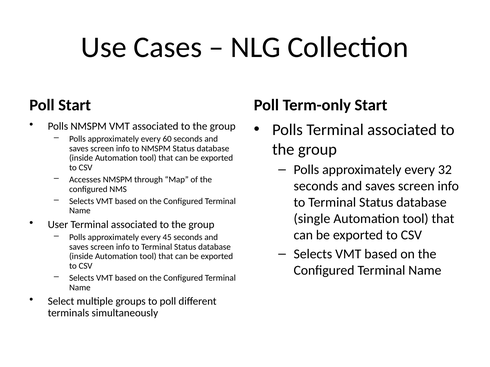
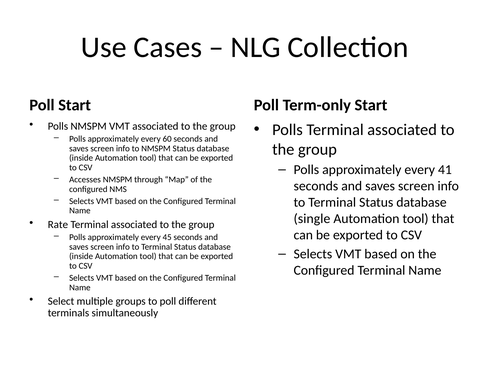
32: 32 -> 41 (445, 170)
User: User -> Rate (58, 225)
